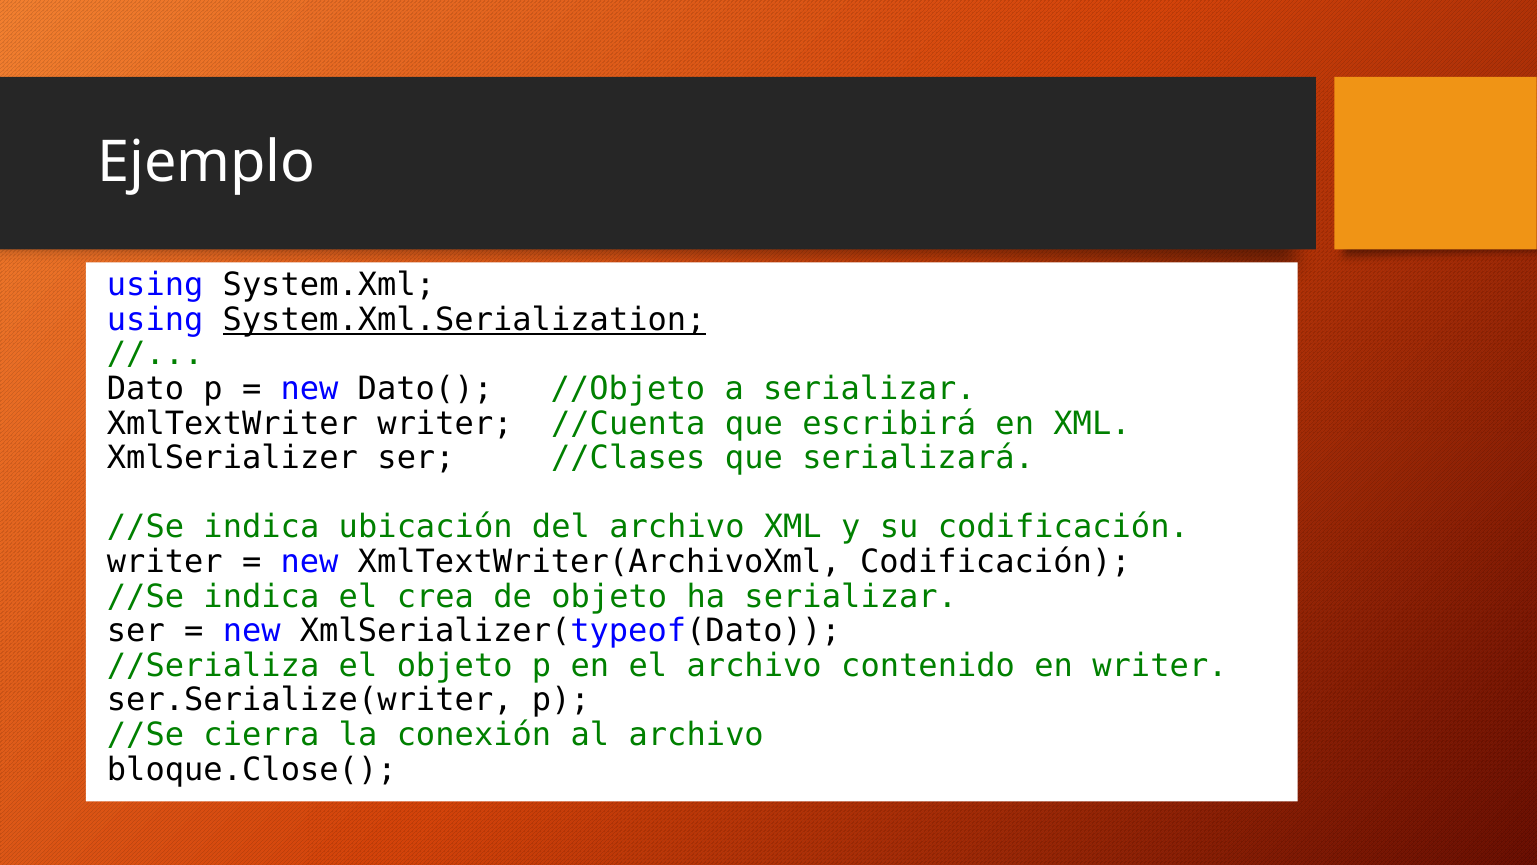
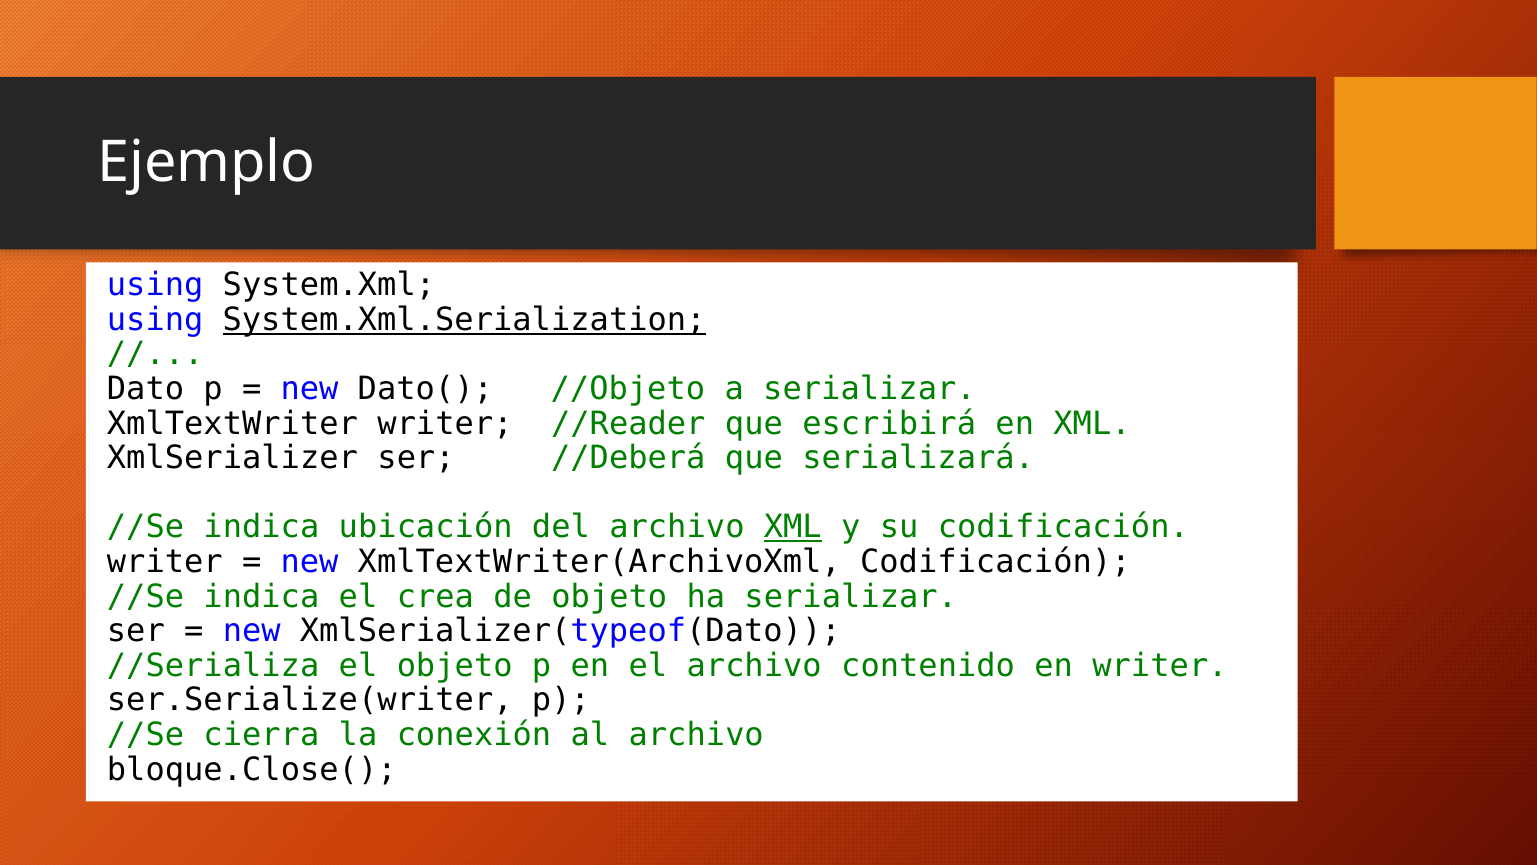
//Cuenta: //Cuenta -> //Reader (628, 423)
//Clases: //Clases -> //Deberá (628, 458)
XML underline: none -> present (793, 527)
